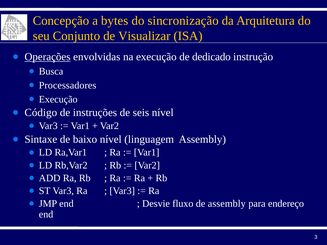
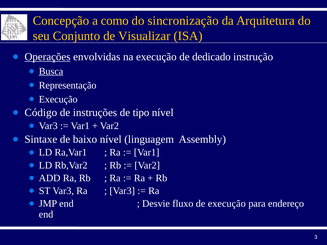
bytes: bytes -> como (115, 21)
Busca underline: none -> present (51, 71)
Processadores: Processadores -> Representação (68, 85)
seis: seis -> tipo (141, 113)
de assembly: assembly -> execução (227, 204)
